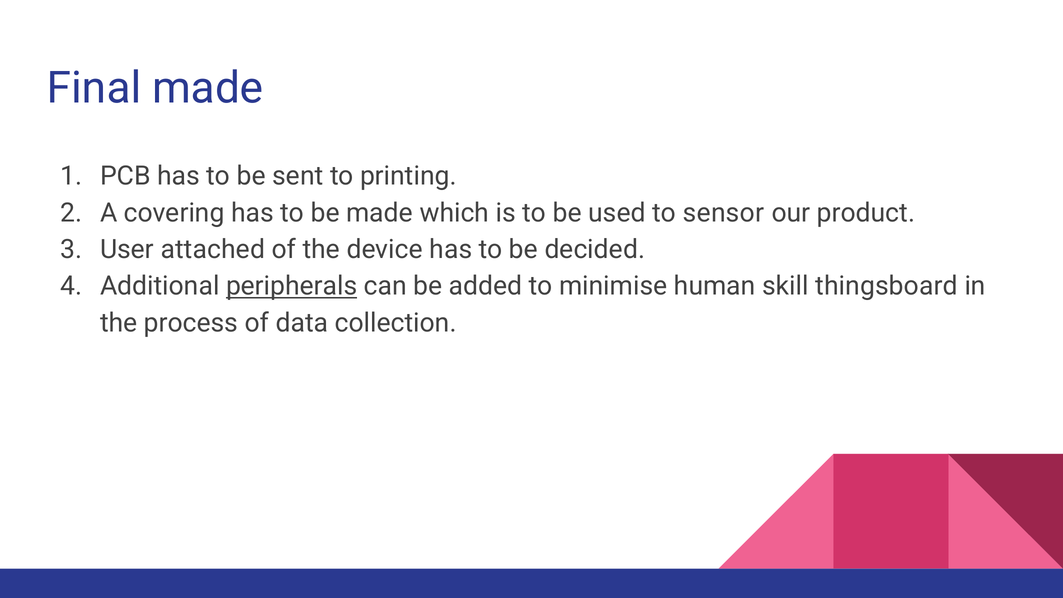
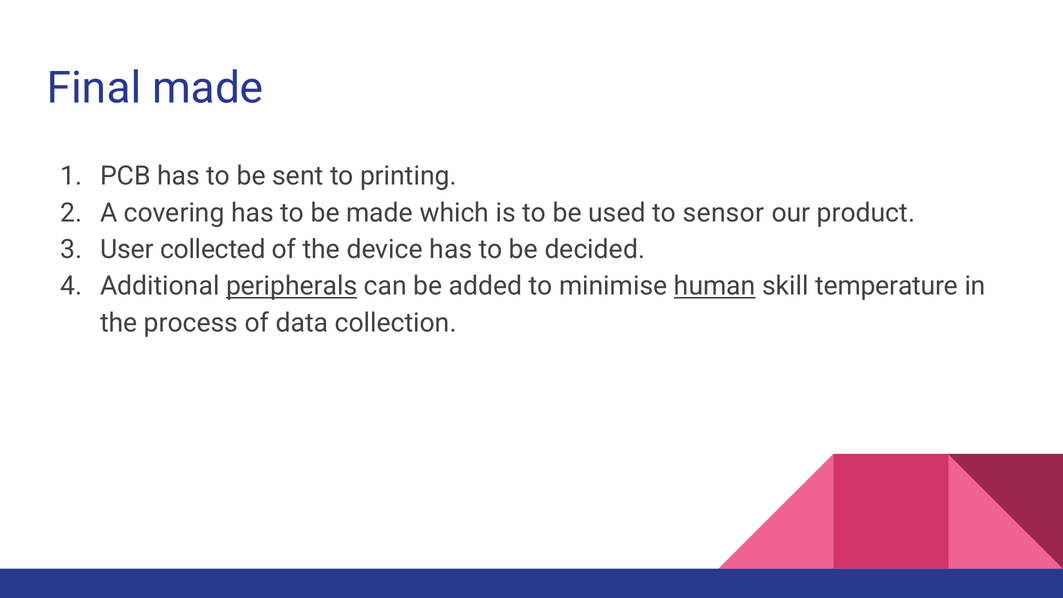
attached: attached -> collected (213, 249)
human underline: none -> present (715, 286)
thingsboard: thingsboard -> temperature (887, 286)
